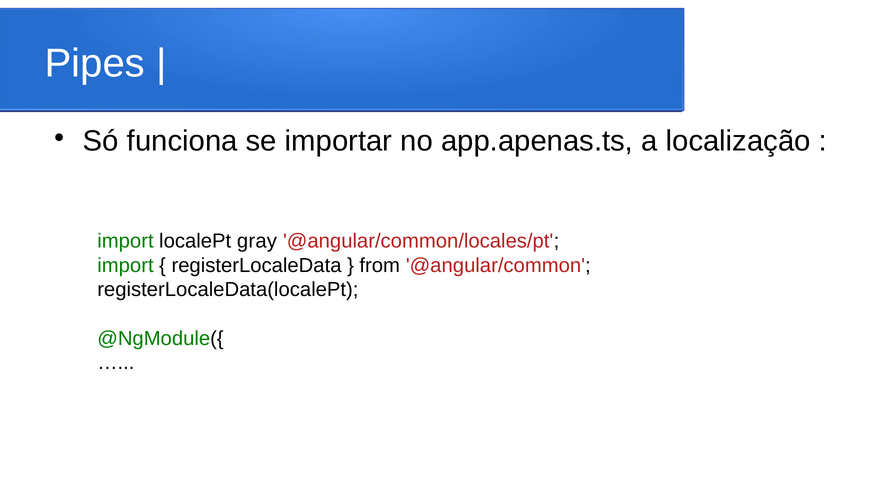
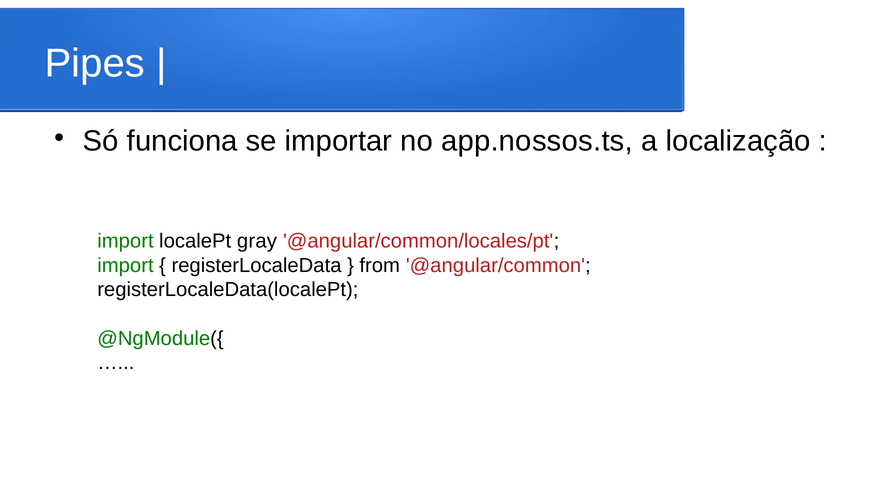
app.apenas.ts: app.apenas.ts -> app.nossos.ts (537, 141)
